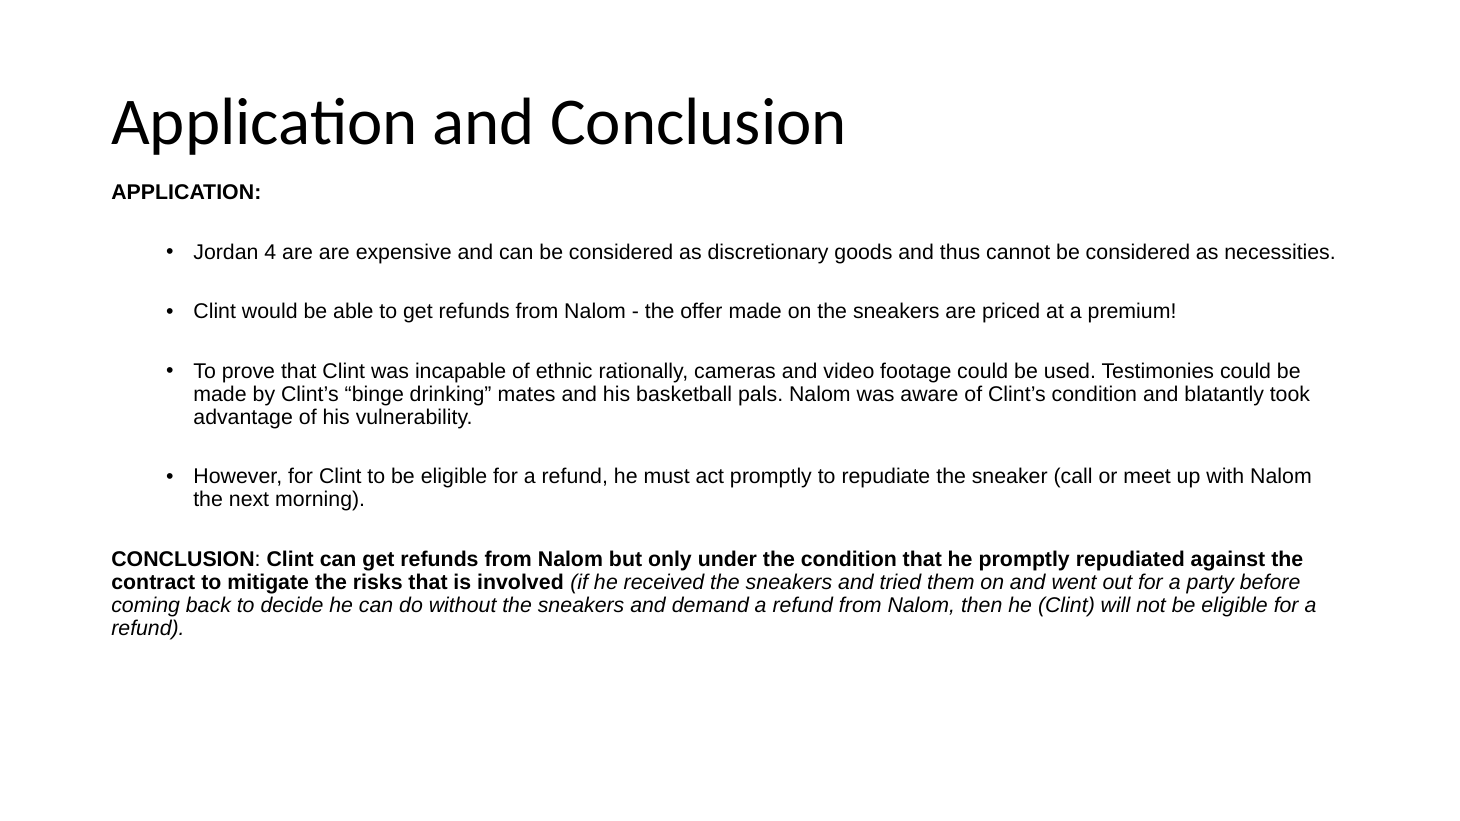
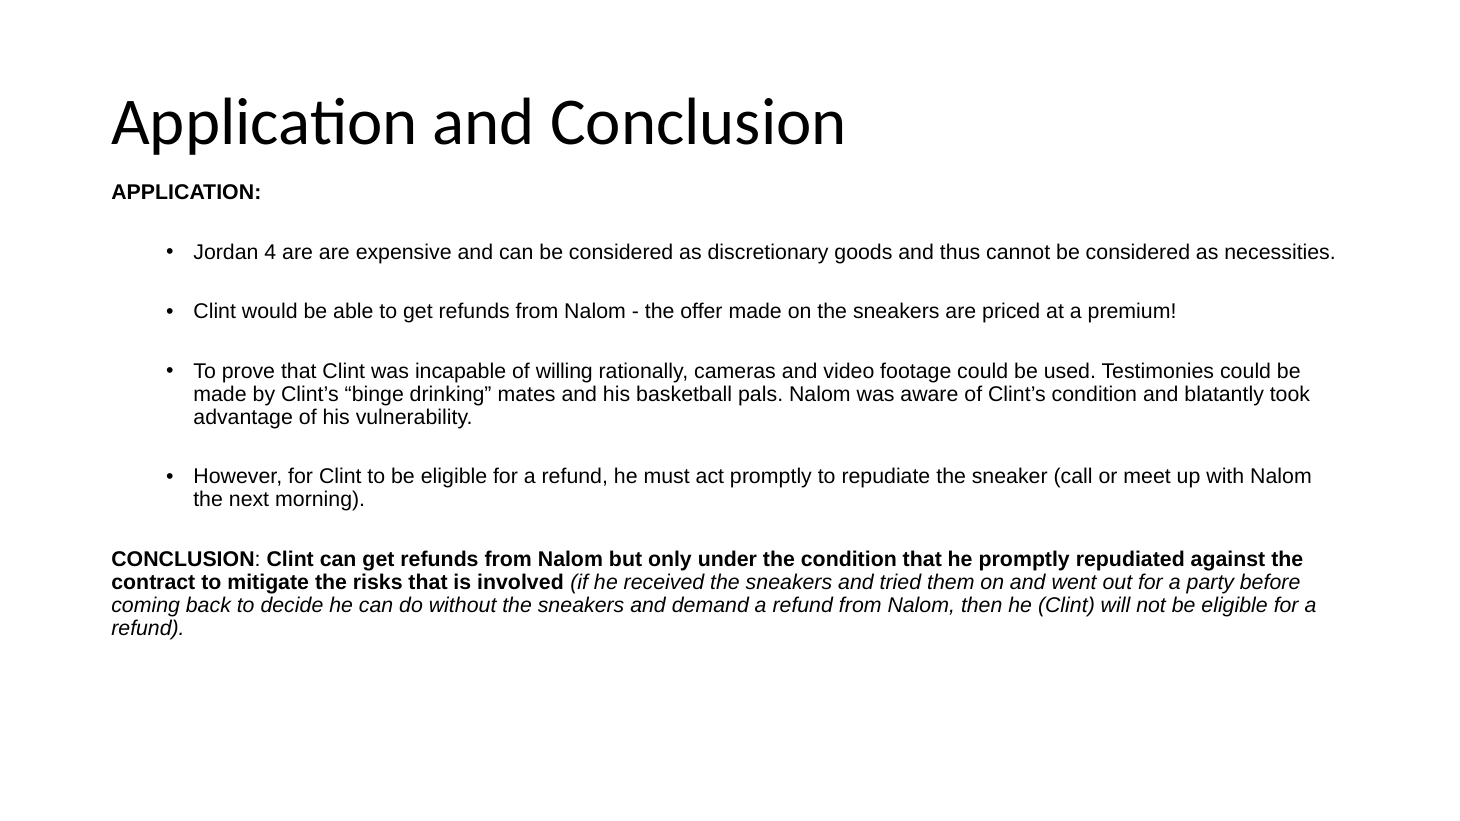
ethnic: ethnic -> willing (564, 371)
